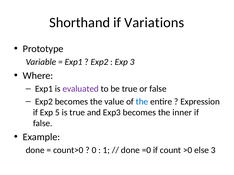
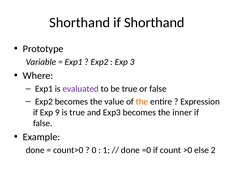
if Variations: Variations -> Shorthand (154, 23)
the colour: blue -> orange (142, 102)
5: 5 -> 9 (57, 113)
else 3: 3 -> 2 (213, 151)
